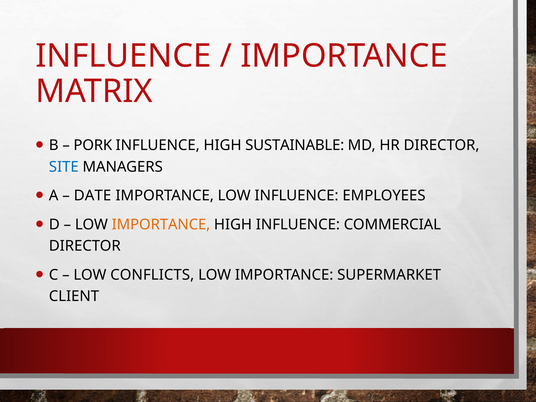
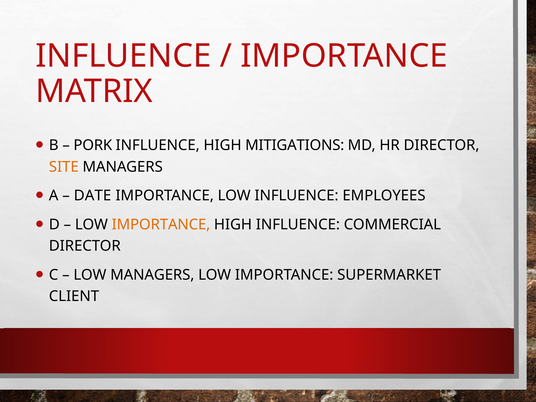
SUSTAINABLE: SUSTAINABLE -> MITIGATIONS (295, 145)
SITE colour: blue -> orange (64, 167)
LOW CONFLICTS: CONFLICTS -> MANAGERS (152, 275)
